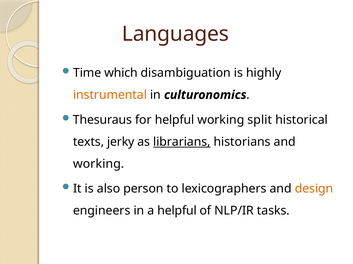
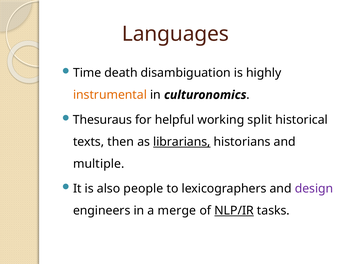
which: which -> death (121, 73)
jerky: jerky -> then (121, 142)
working: working -> multiple (99, 164)
person: person -> people (143, 189)
design colour: orange -> purple (314, 189)
a helpful: helpful -> merge (177, 211)
NLP/IR underline: none -> present (234, 211)
